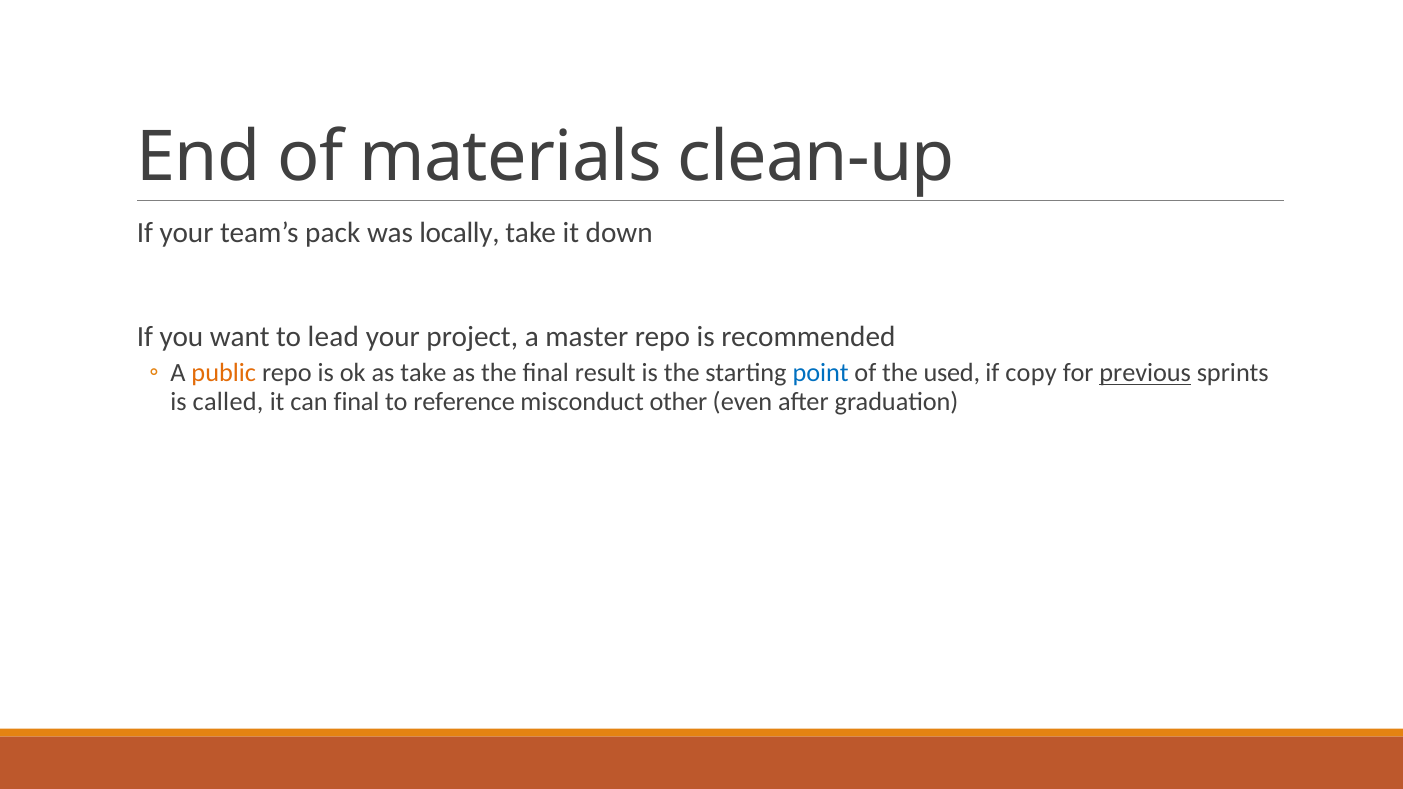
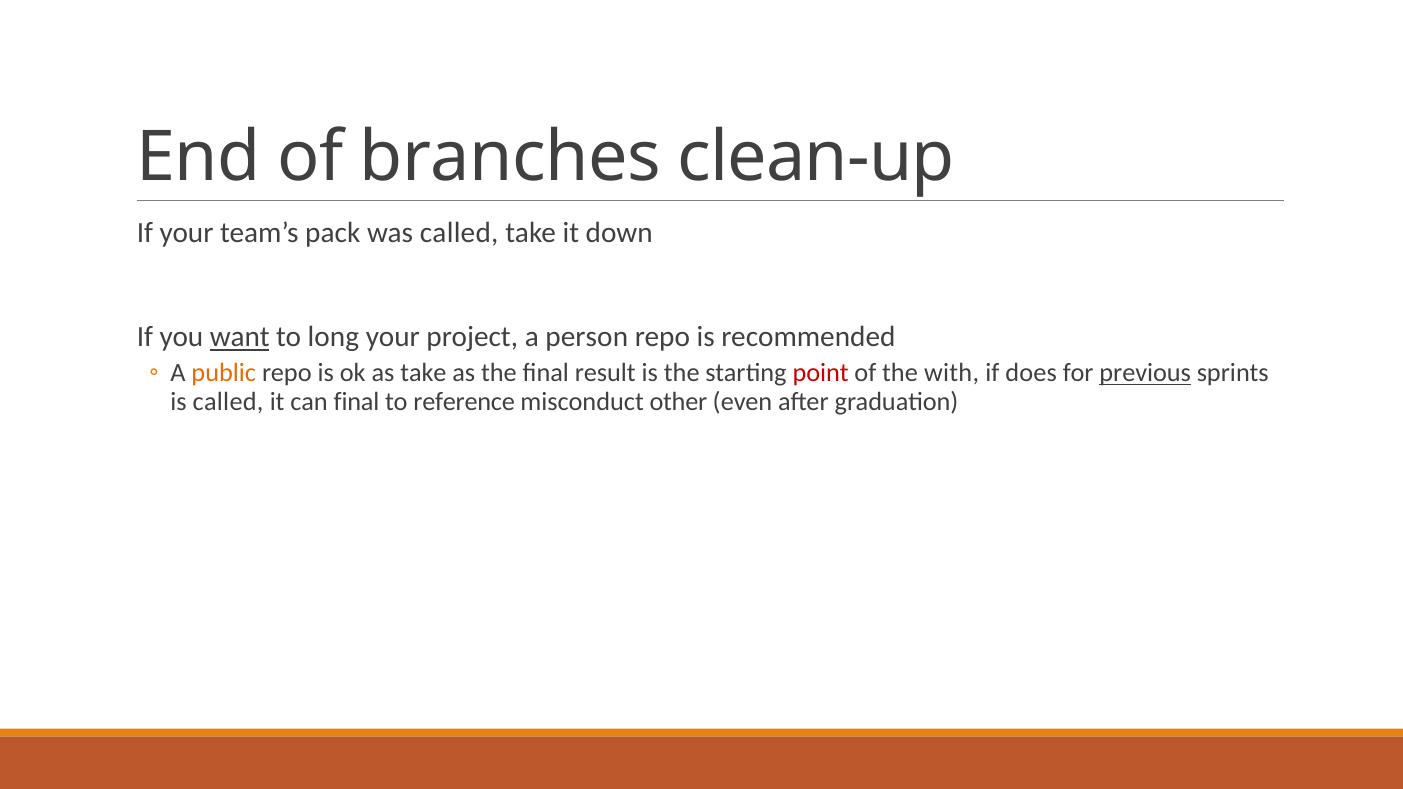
materials: materials -> branches (510, 157)
was locally: locally -> called (459, 233)
want underline: none -> present (240, 337)
lead: lead -> long (333, 337)
master: master -> person (587, 337)
point colour: blue -> red (821, 373)
used: used -> with (952, 373)
copy: copy -> does (1031, 373)
